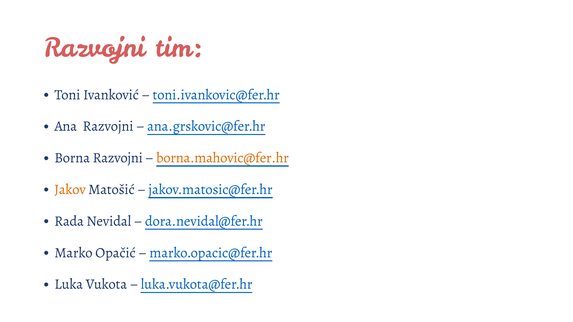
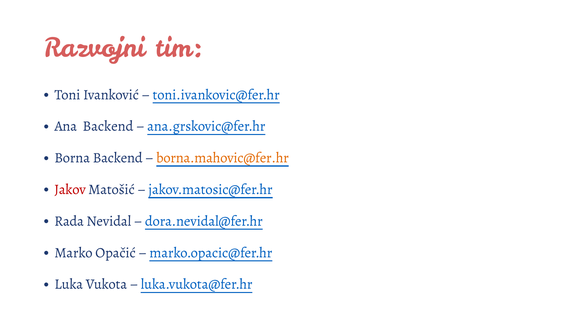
Ana Razvojni: Razvojni -> Backend (108, 126)
Borna Razvojni: Razvojni -> Backend (118, 158)
Jakov colour: orange -> red (70, 190)
